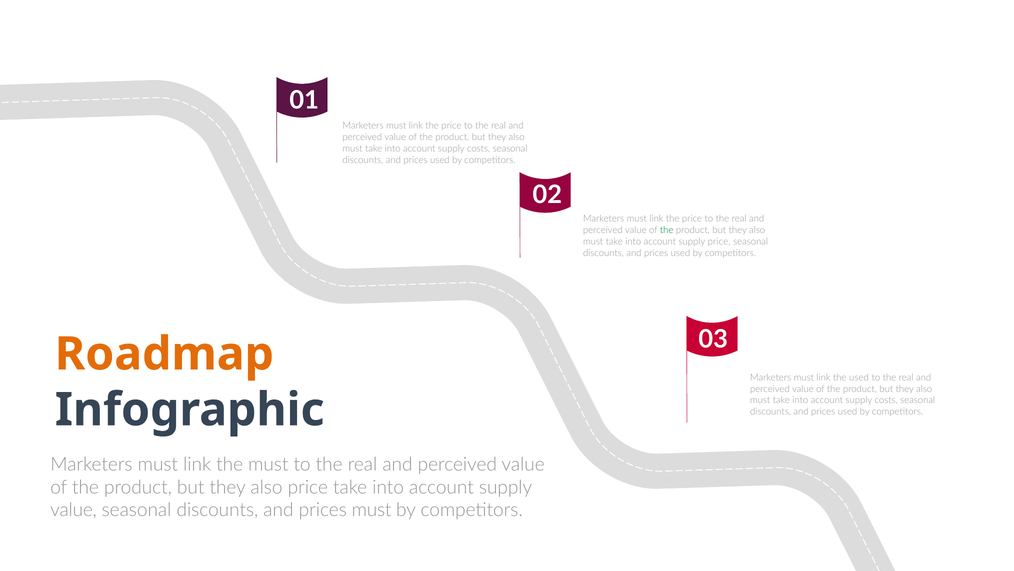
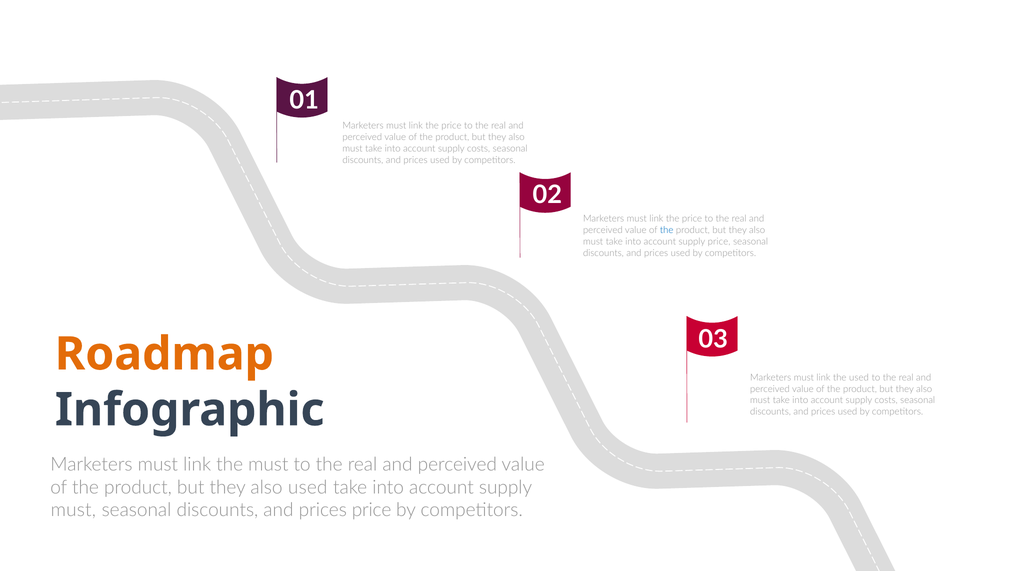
the colour: green -> blue (667, 230)
also price: price -> used (308, 487)
value: value -> must (73, 510)
prices must: must -> price (372, 510)
